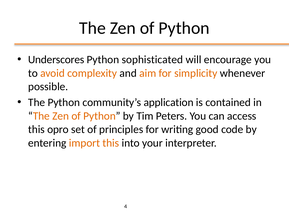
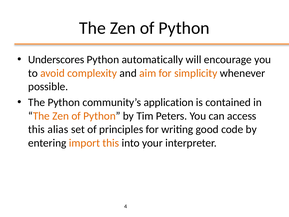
sophisticated: sophisticated -> automatically (152, 60)
opro: opro -> alias (58, 129)
